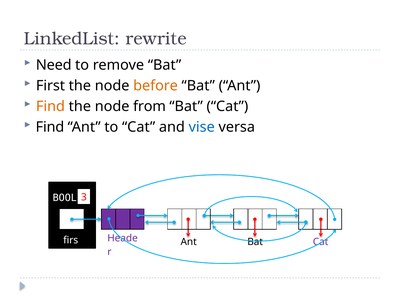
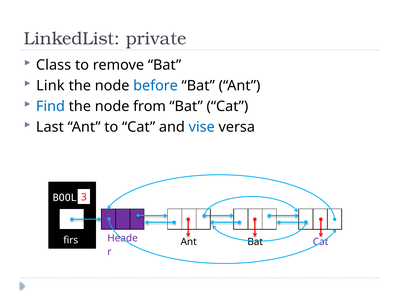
rewrite: rewrite -> private (156, 39)
Need: Need -> Class (54, 65)
First: First -> Link (50, 86)
before colour: orange -> blue (156, 86)
Find colour: orange -> blue (50, 106)
Find: Find -> Last (50, 127)
